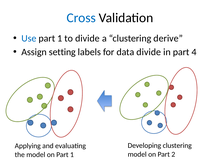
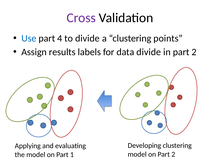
Cross colour: blue -> purple (81, 18)
1: 1 -> 4 (60, 38)
derive: derive -> points (168, 38)
setting: setting -> results (62, 52)
in part 4: 4 -> 2 (194, 52)
